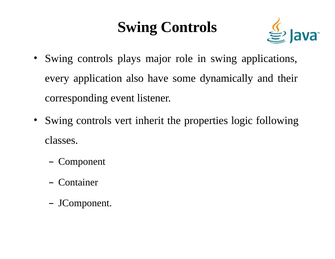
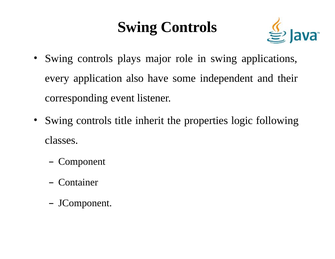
dynamically: dynamically -> independent (226, 78)
vert: vert -> title (123, 120)
